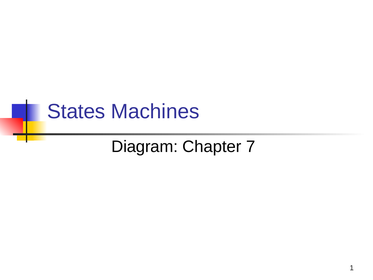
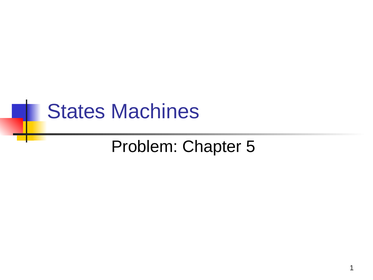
Diagram: Diagram -> Problem (145, 147)
7: 7 -> 5 (251, 147)
